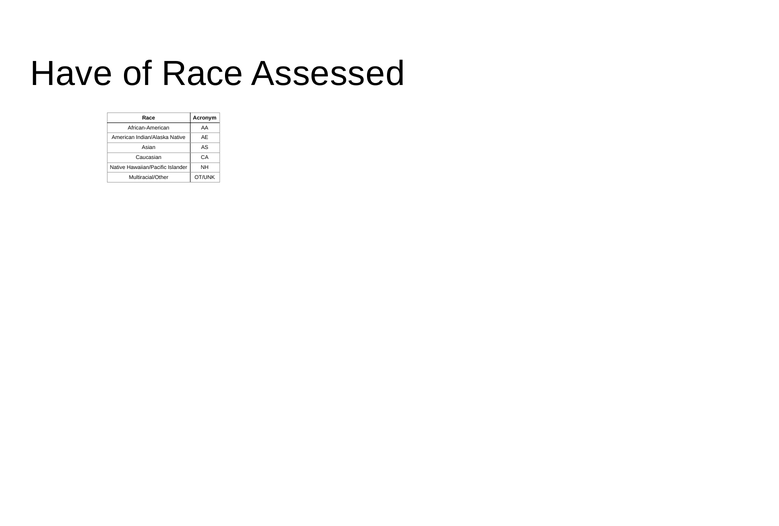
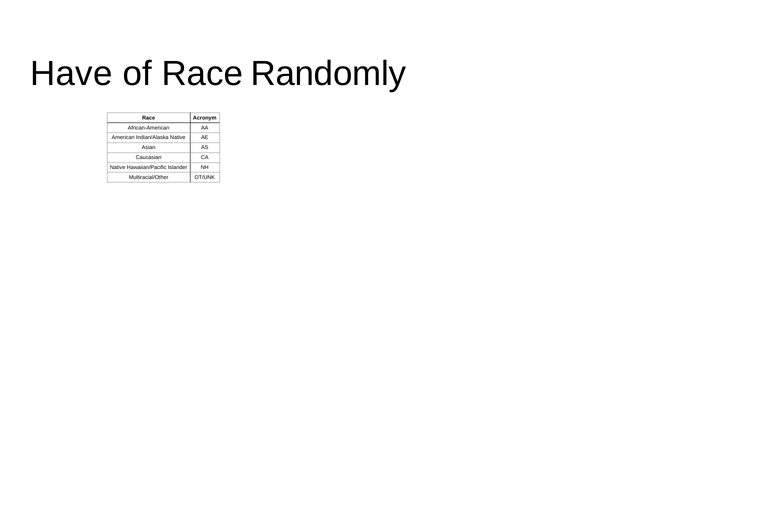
Assessed: Assessed -> Randomly (328, 74)
